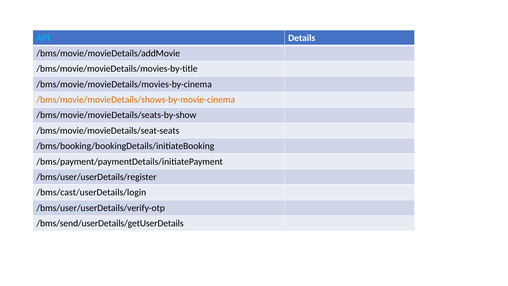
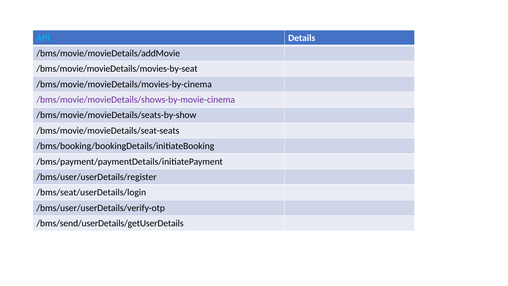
/bms/movie/movieDetails/movies-by-title: /bms/movie/movieDetails/movies-by-title -> /bms/movie/movieDetails/movies-by-seat (117, 69)
/bms/movie/movieDetails/shows-by-movie-cinema colour: orange -> purple (136, 100)
/bms/cast/userDetails/login: /bms/cast/userDetails/login -> /bms/seat/userDetails/login (91, 192)
